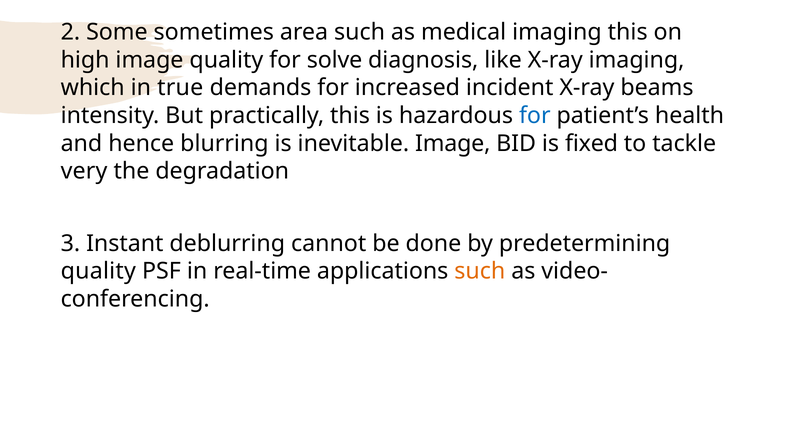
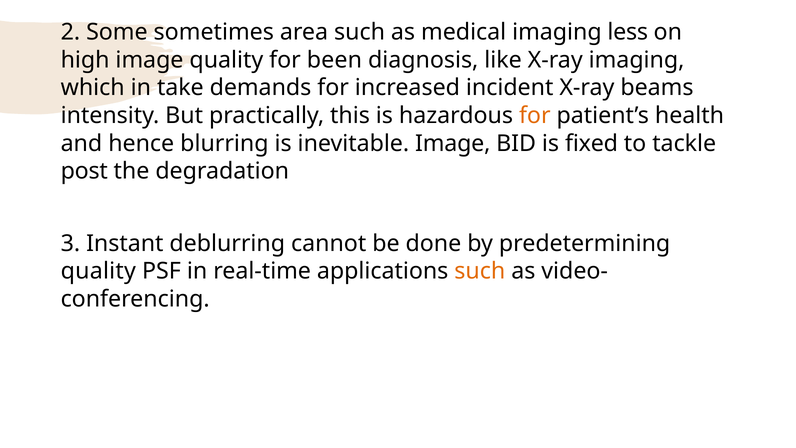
imaging this: this -> less (628, 32)
solve: solve -> been (334, 60)
true: true -> take (180, 88)
for colour: blue -> orange (535, 116)
very: very -> post (84, 171)
